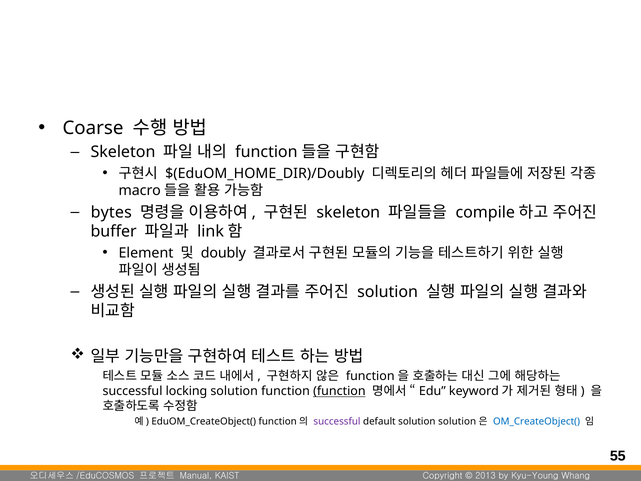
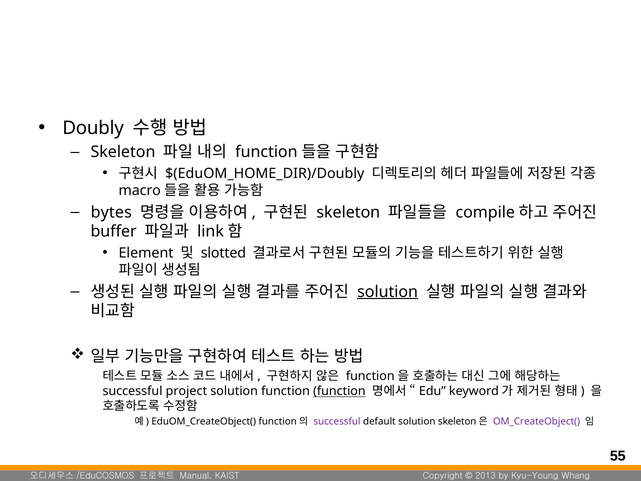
Coarse: Coarse -> Doubly (93, 128)
doubly: doubly -> slotted (223, 253)
solution underline: none -> present (388, 292)
locking: locking -> project (186, 391)
solution solution: solution -> skeleton (457, 421)
OM_CreateObject( colour: blue -> purple (537, 421)
